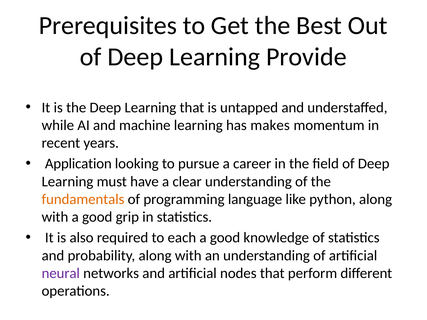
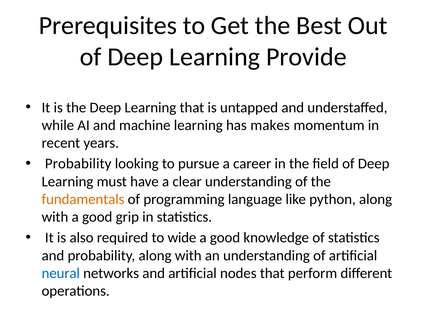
Application: Application -> Probability (78, 164)
each: each -> wide (182, 238)
neural colour: purple -> blue (61, 274)
